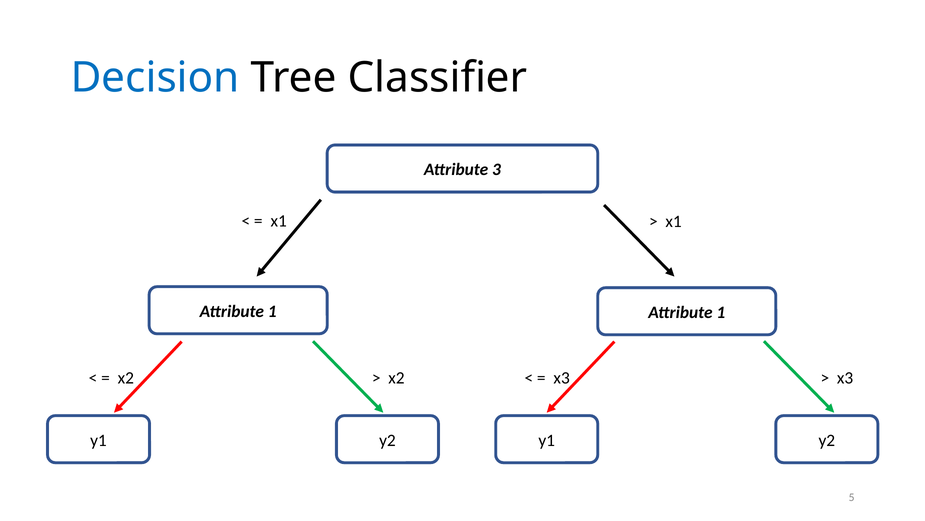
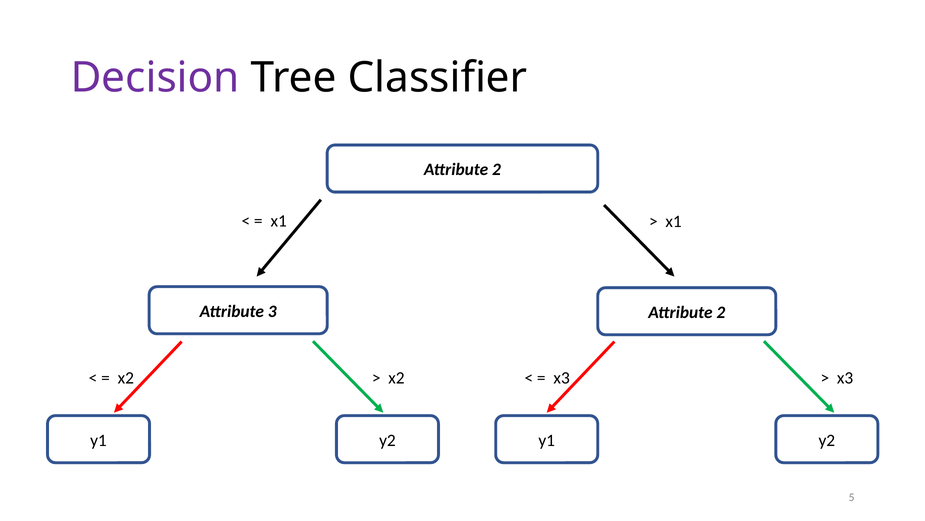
Decision colour: blue -> purple (155, 78)
3: 3 -> 2 (496, 169)
1: 1 -> 3 (272, 311)
1: 1 -> 2 (721, 312)
